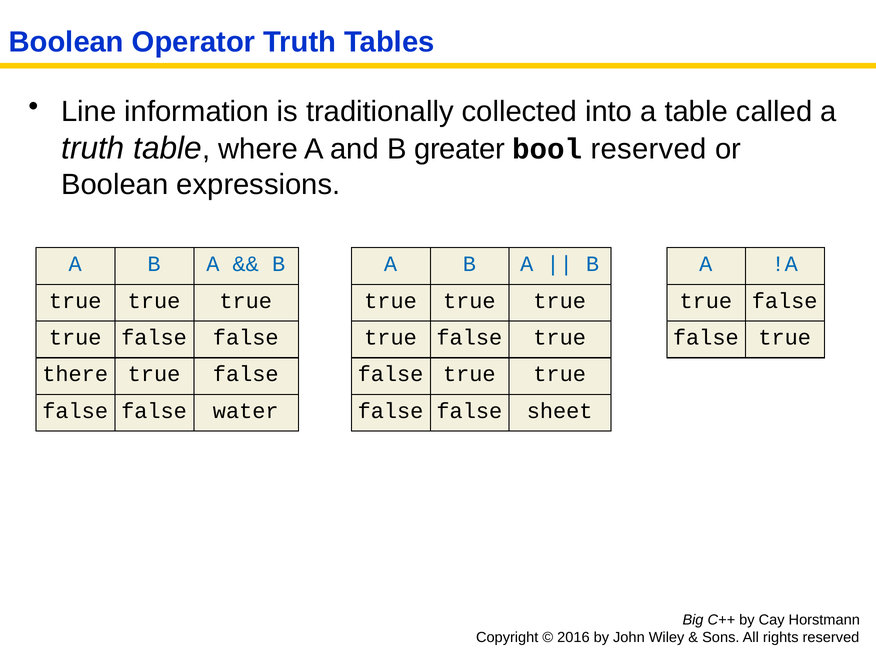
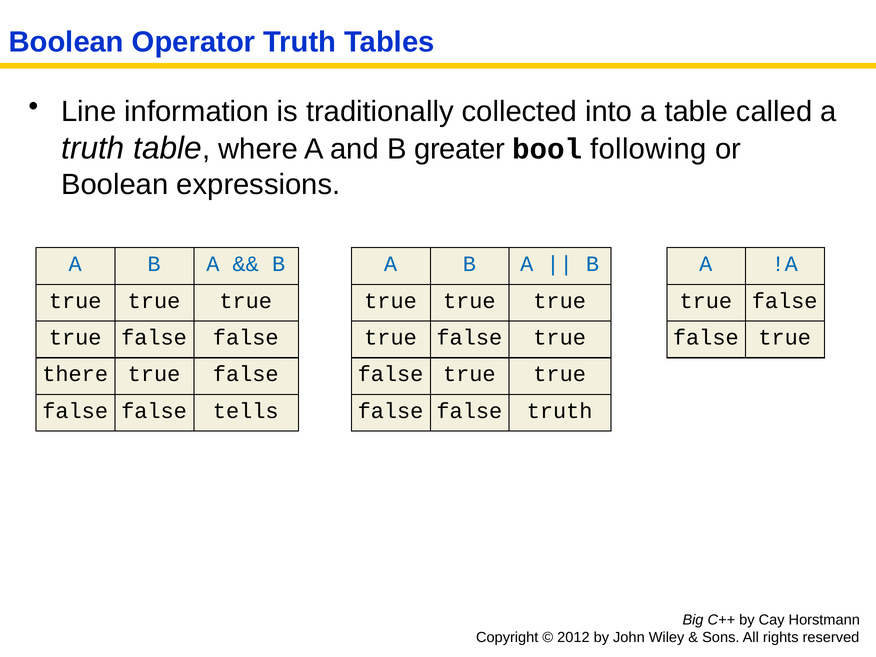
bool reserved: reserved -> following (648, 149)
water: water -> tells (246, 411)
false sheet: sheet -> truth (560, 411)
2016: 2016 -> 2012 (573, 637)
